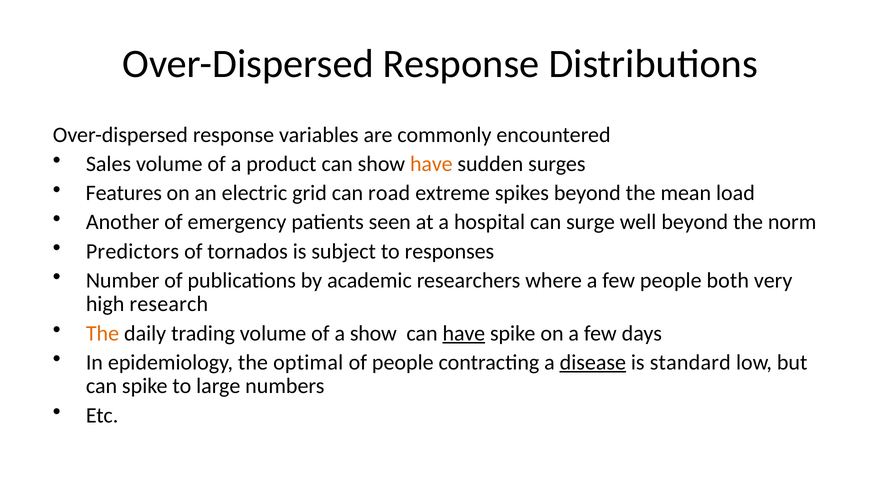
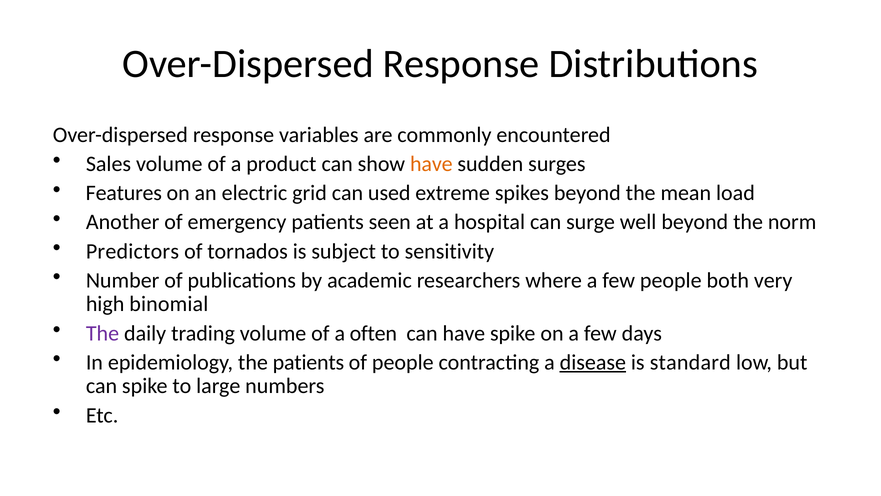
road: road -> used (389, 193)
responses: responses -> sensitivity (449, 251)
research: research -> binomial (169, 304)
The colour: orange -> purple (102, 333)
a show: show -> often (373, 333)
have underline: present -> none (464, 333)
the optimal: optimal -> patients (308, 362)
